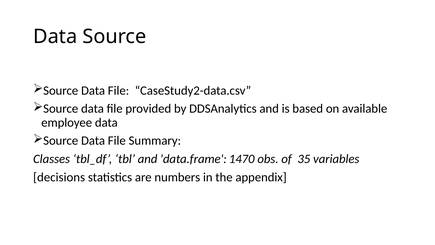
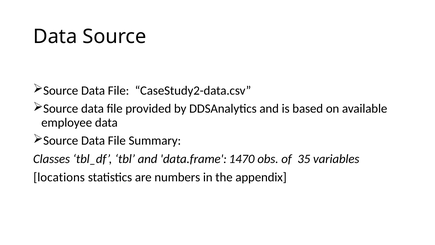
decisions: decisions -> locations (59, 177)
